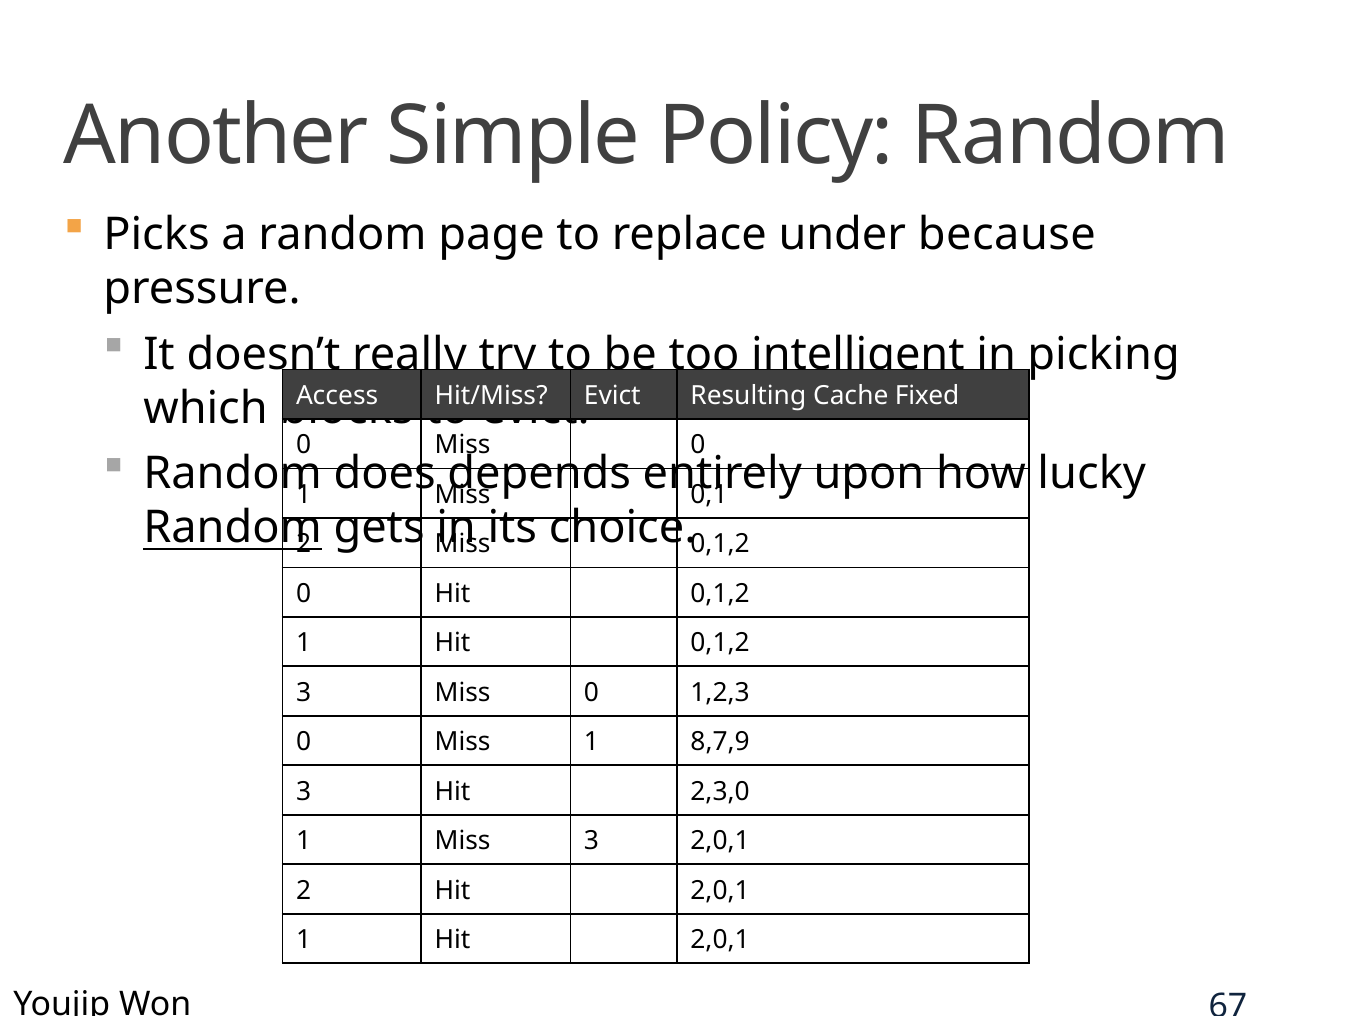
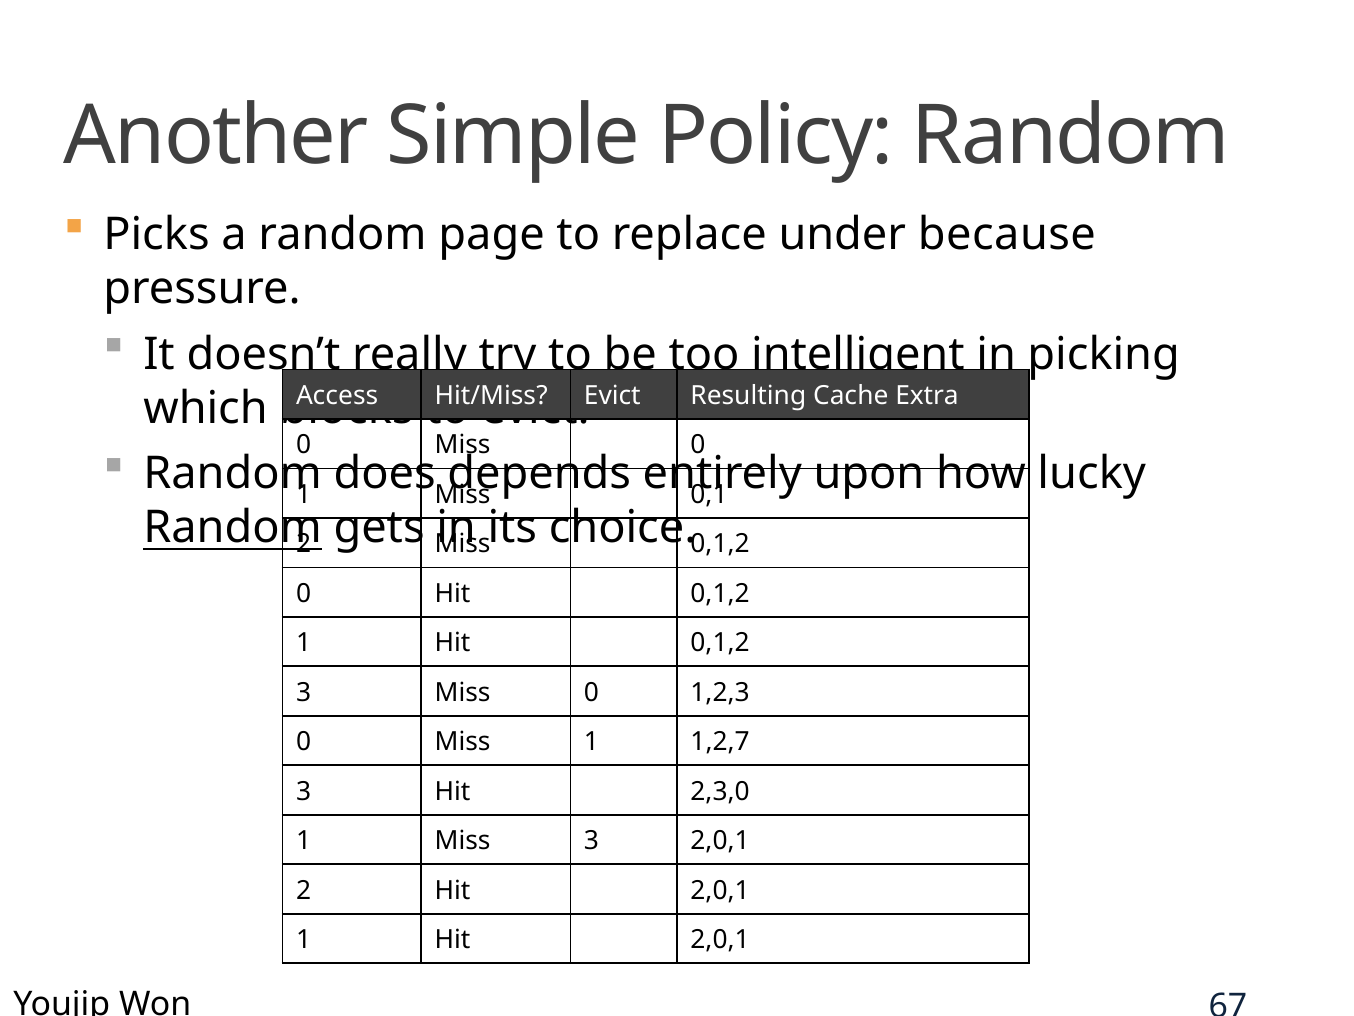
Fixed: Fixed -> Extra (927, 395)
8,7,9: 8,7,9 -> 1,2,7 (720, 742)
